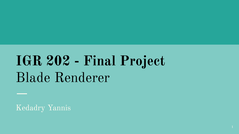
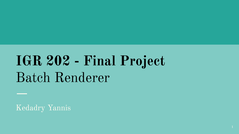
Blade: Blade -> Batch (33, 78)
